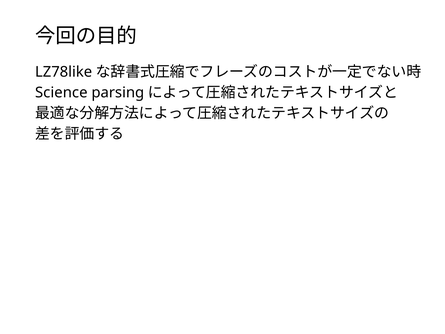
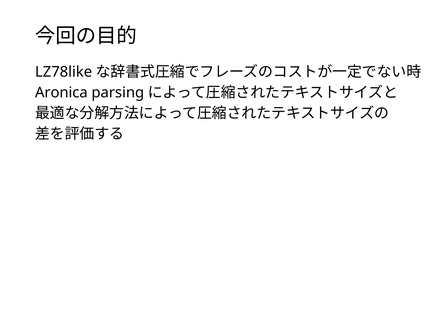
Science: Science -> Aronica (61, 93)
